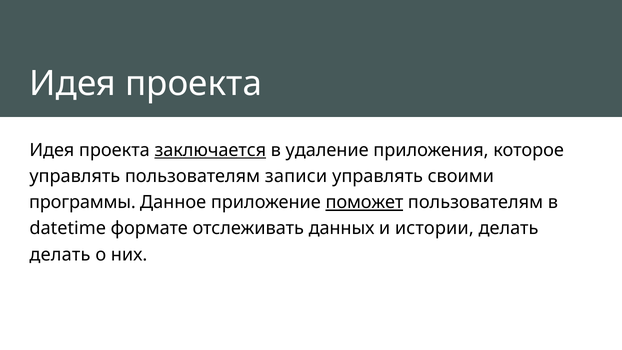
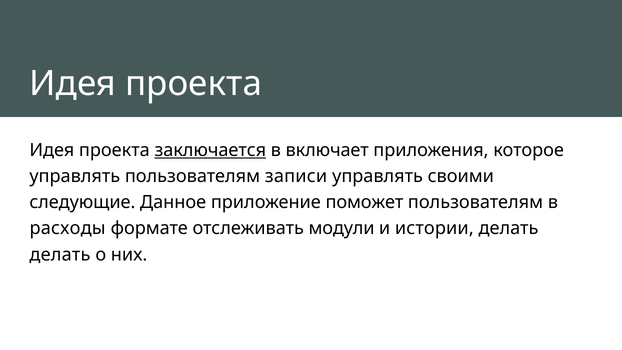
удаление: удаление -> включает (327, 150)
программы: программы -> следующие (82, 202)
поможет underline: present -> none (364, 202)
datetime: datetime -> расходы (68, 228)
данных: данных -> модули (342, 228)
